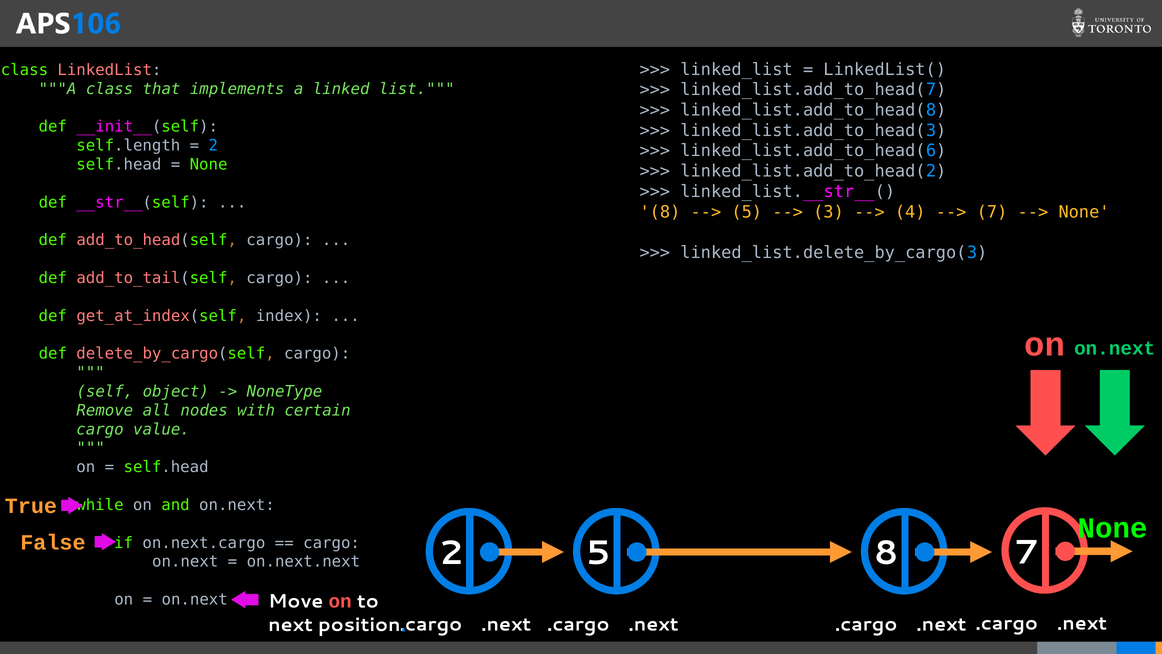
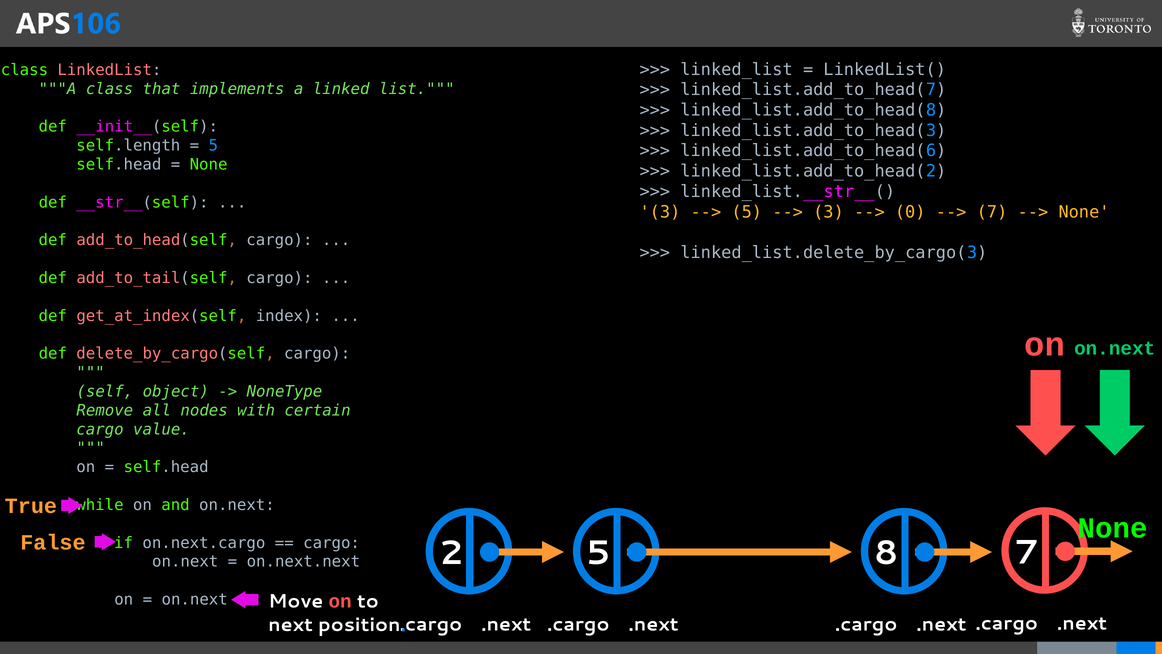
2: 2 -> 5 (213, 146)
8: 8 -> 3 (660, 212)
4: 4 -> 0 (910, 212)
